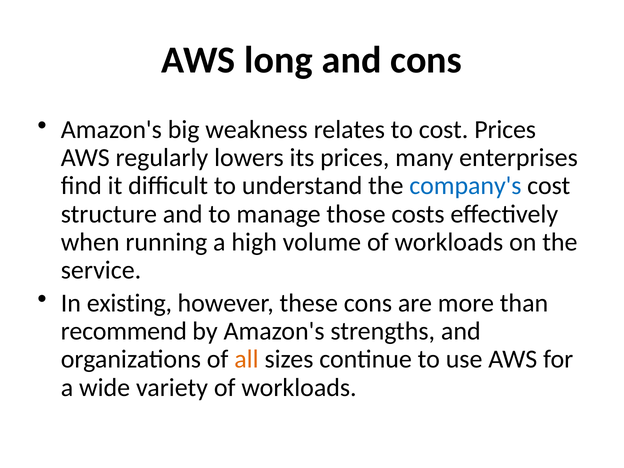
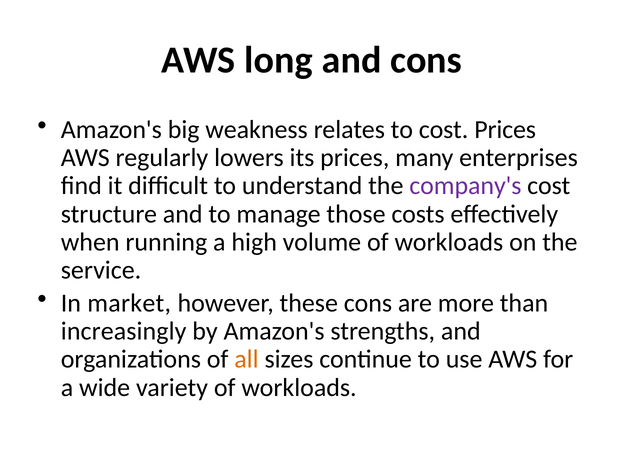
company's colour: blue -> purple (465, 186)
existing: existing -> market (129, 303)
recommend: recommend -> increasingly (124, 331)
